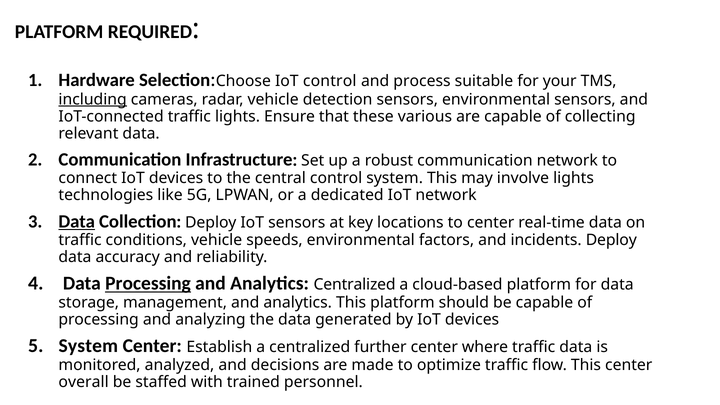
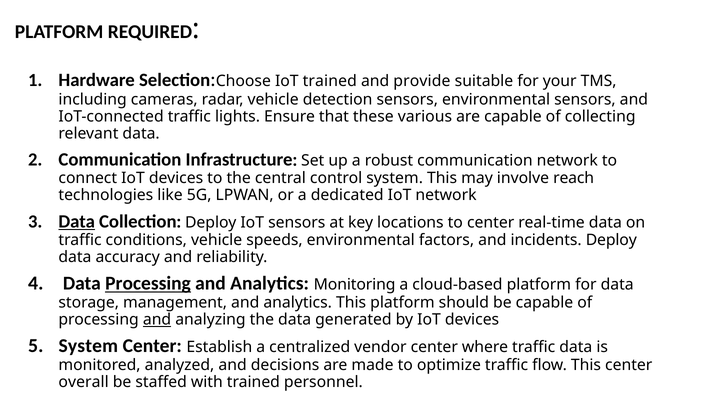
IoT control: control -> trained (330, 81)
process: process -> provide (422, 81)
including underline: present -> none (93, 99)
involve lights: lights -> reach (574, 178)
Analytics Centralized: Centralized -> Monitoring (355, 285)
and underline: none -> present (157, 320)
further: further -> vendor (380, 347)
